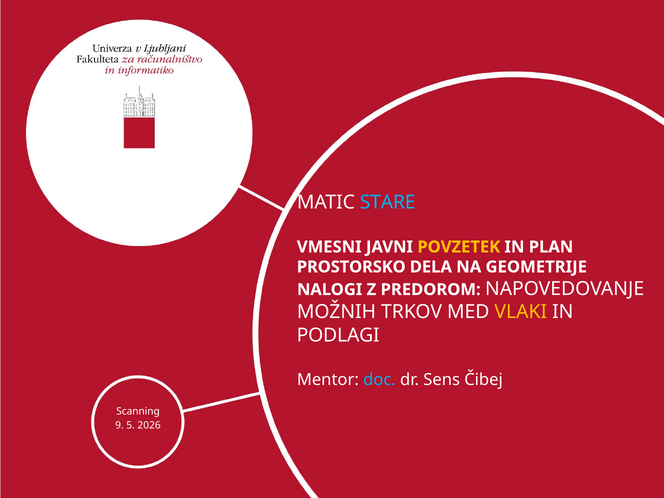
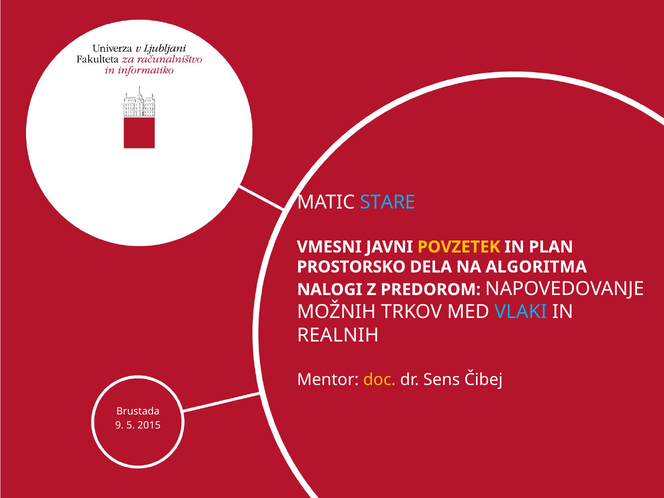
GEOMETRIJE: GEOMETRIJE -> ALGORITMA (536, 267)
VLAKI colour: yellow -> light blue (521, 312)
PODLAGI: PODLAGI -> REALNIH (338, 335)
doc colour: light blue -> yellow (379, 380)
Scanning: Scanning -> Brustada (138, 411)
2026: 2026 -> 2015 (149, 426)
